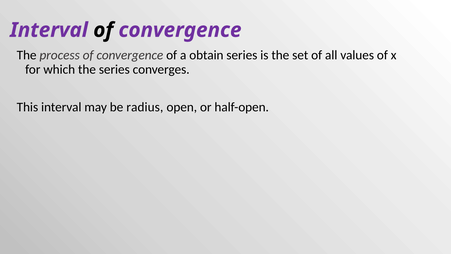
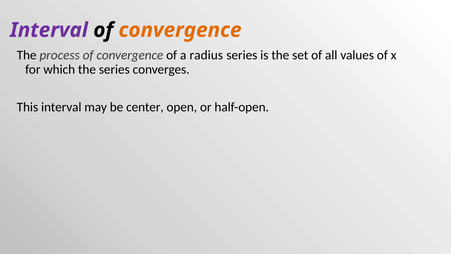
convergence colour: purple -> orange (180, 30)
obtain: obtain -> radius (206, 55)
radius: radius -> center (145, 107)
